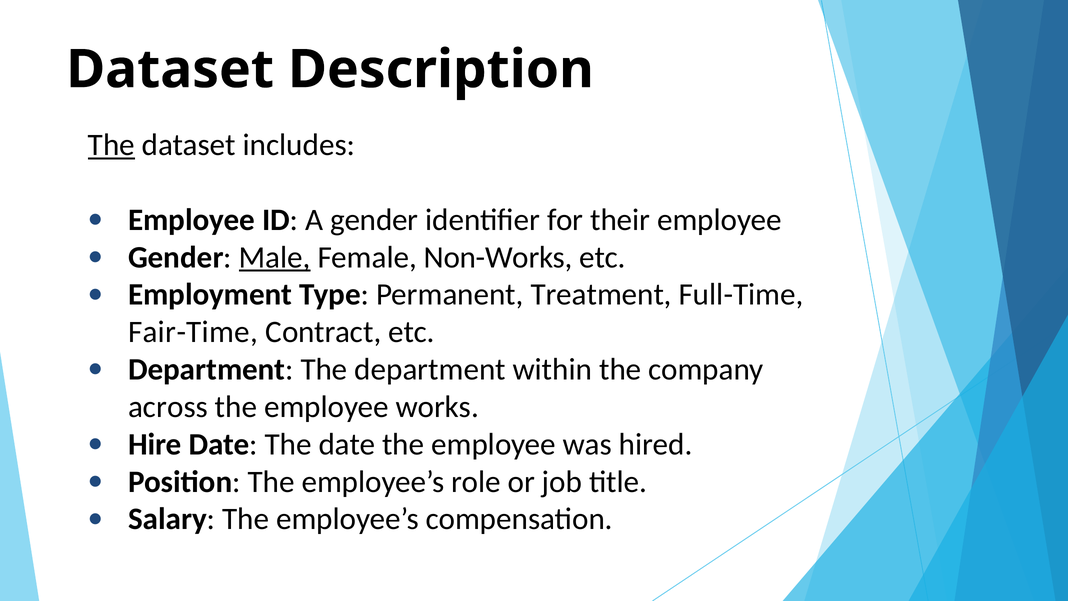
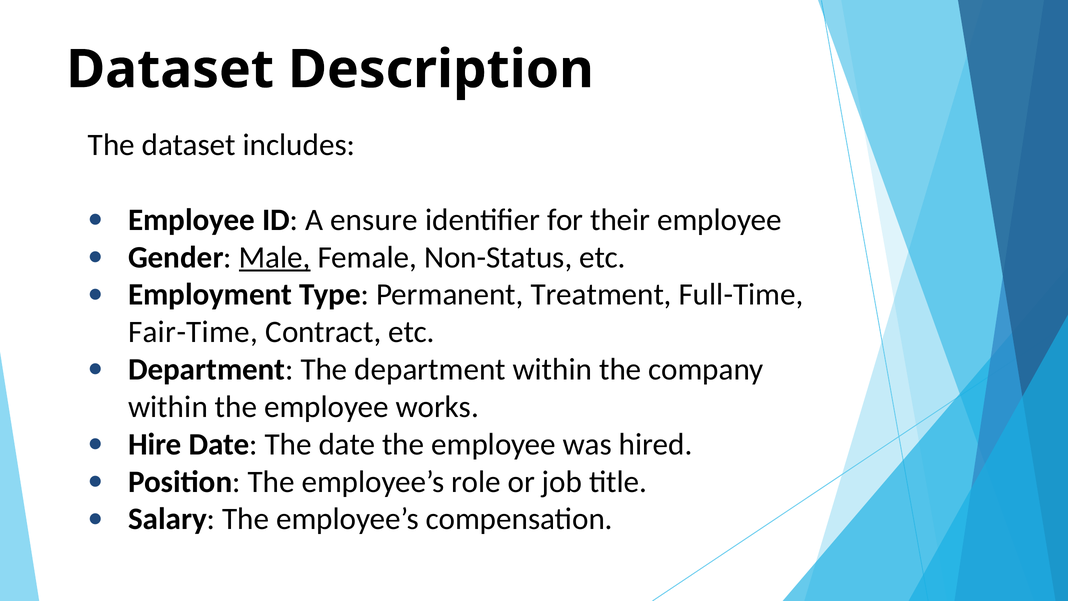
The underline: present -> none (111, 145)
A gender: gender -> ensure (374, 220)
Non-Works: Non-Works -> Non-Status (498, 257)
across: across -> within (168, 407)
